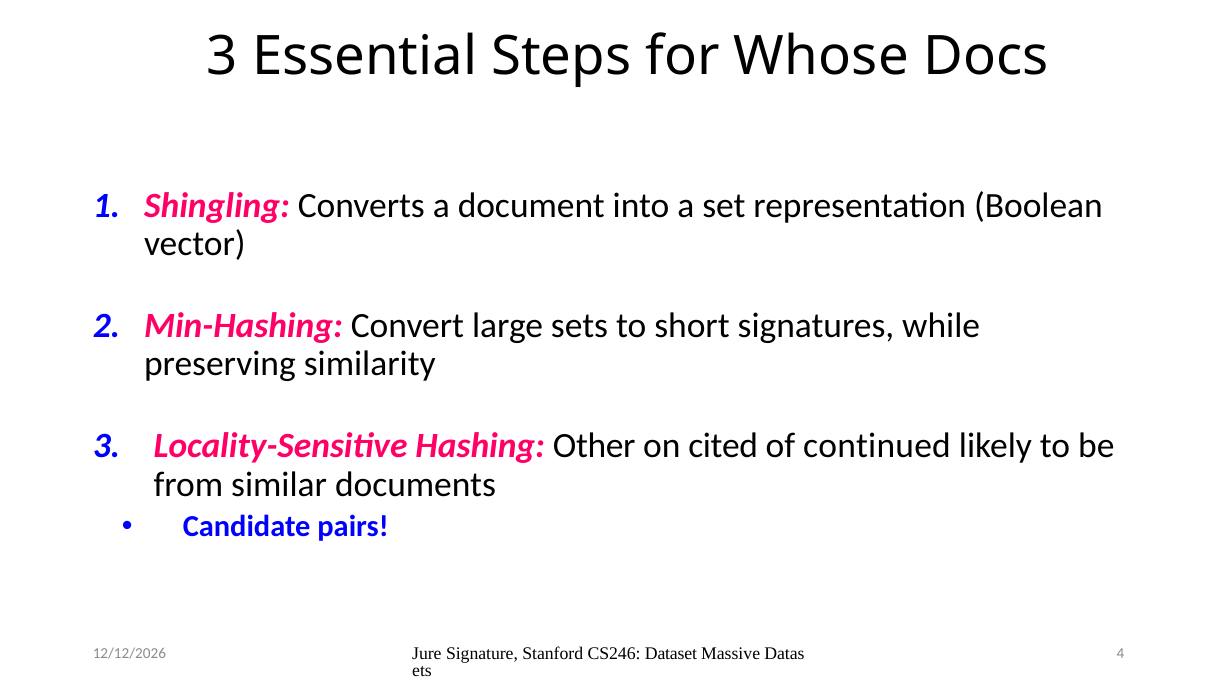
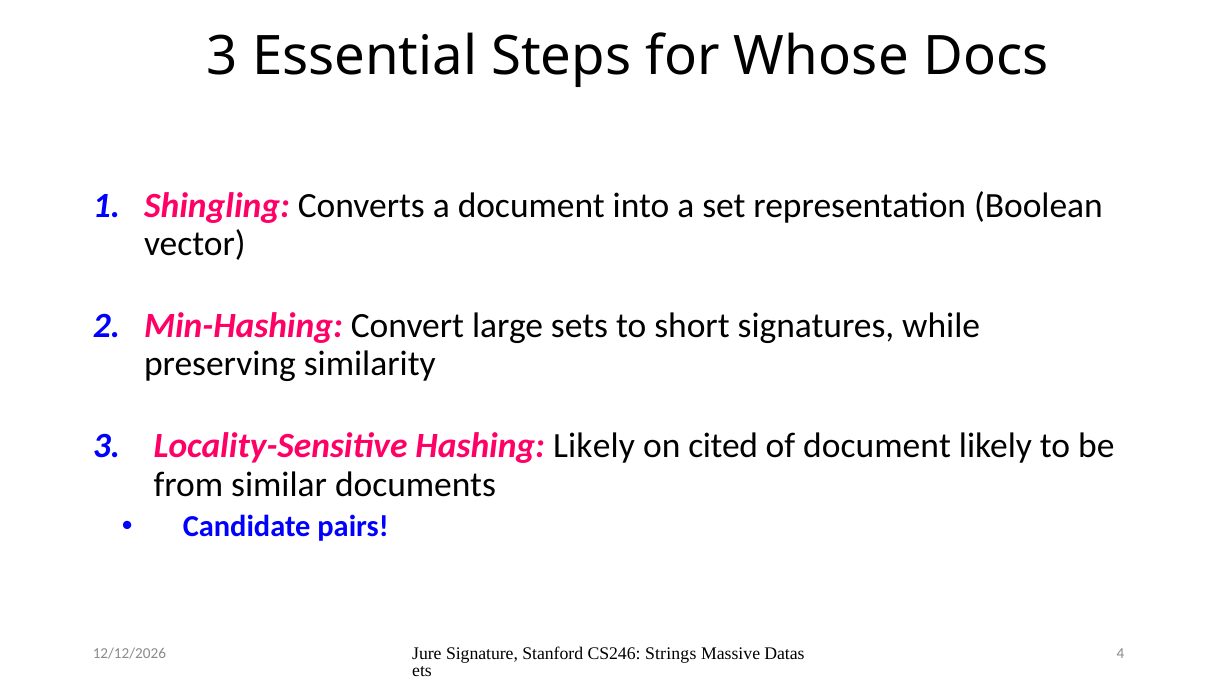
Hashing Other: Other -> Likely (594, 446)
of continued: continued -> document (877, 446)
Dataset: Dataset -> Strings (671, 654)
